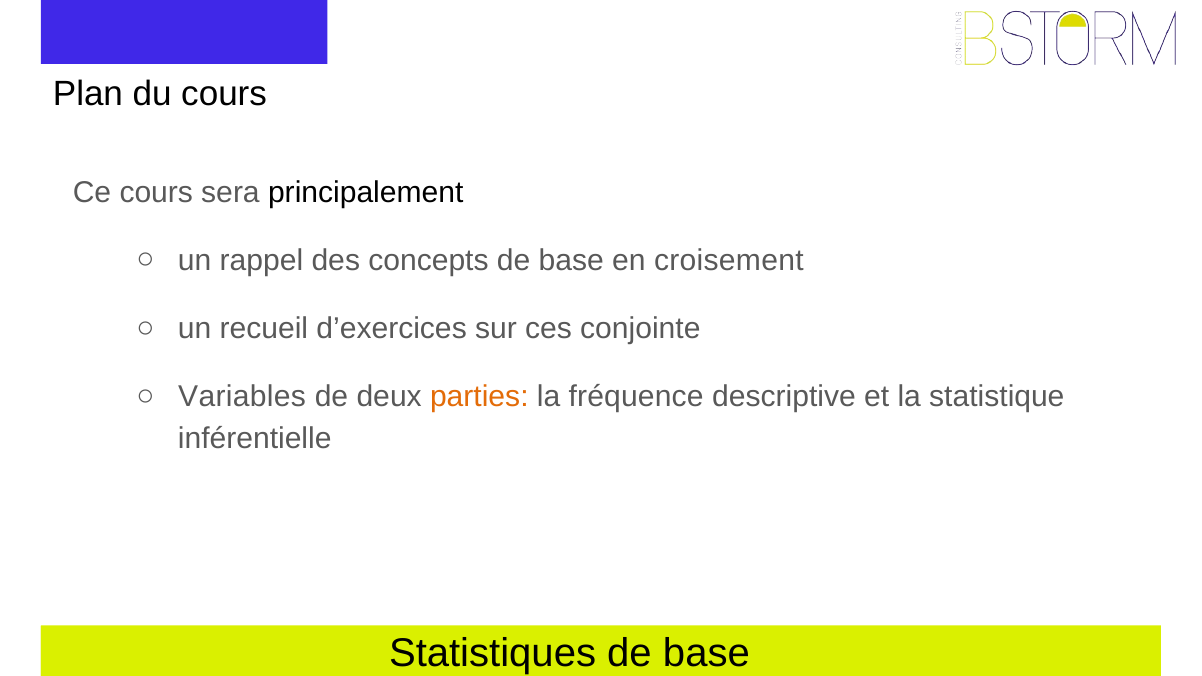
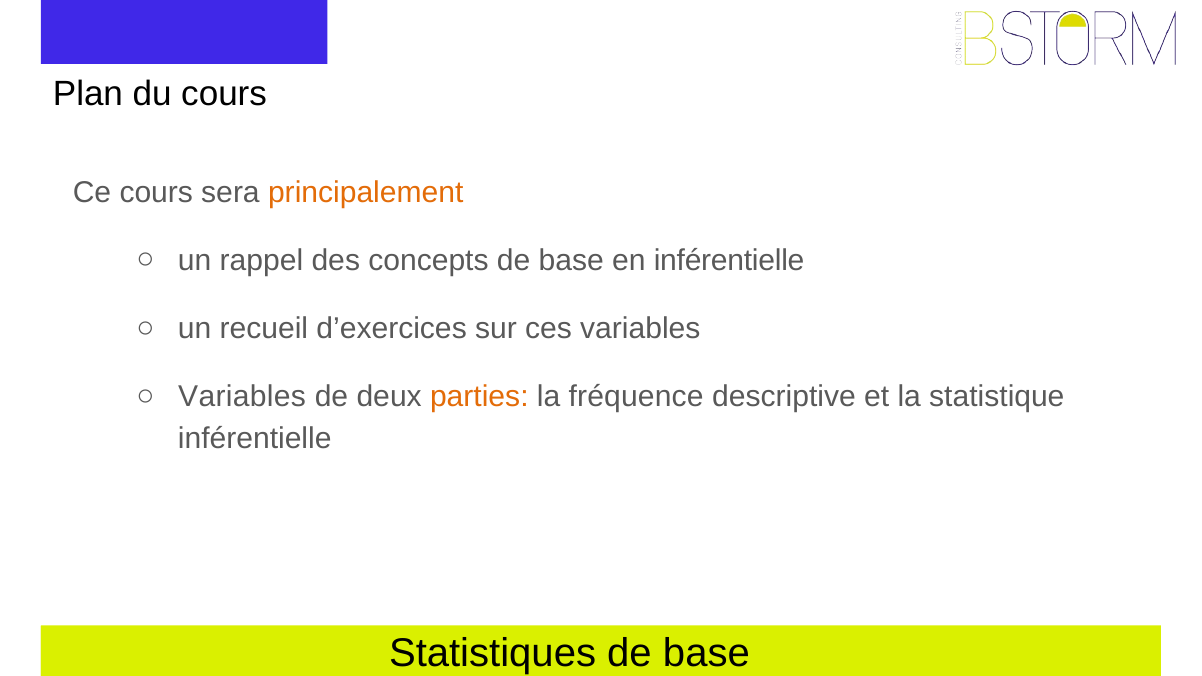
principalement colour: black -> orange (366, 193)
en croisement: croisement -> inférentielle (729, 261)
ces conjointe: conjointe -> variables (640, 329)
